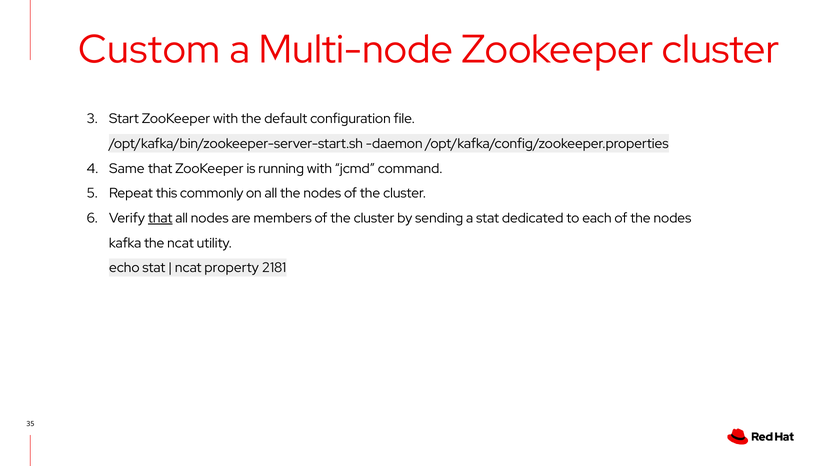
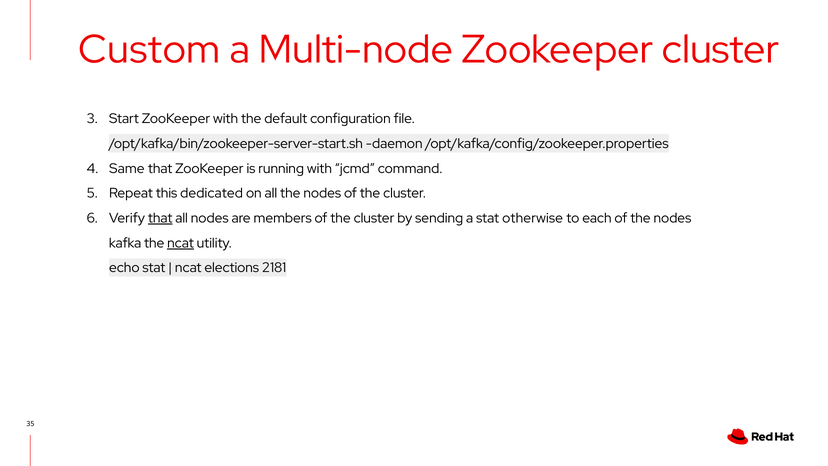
commonly: commonly -> dedicated (212, 193)
dedicated: dedicated -> otherwise (533, 218)
ncat underline: none -> present (181, 243)
property: property -> elections (232, 268)
